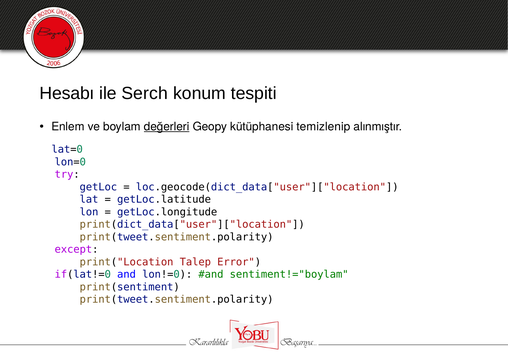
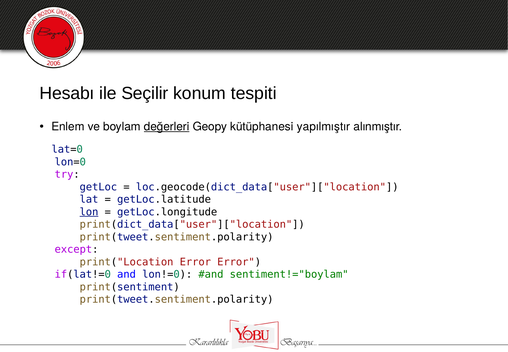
Serch: Serch -> Seçilir (145, 93)
temizlenip: temizlenip -> yapılmıştır (323, 127)
lon underline: none -> present (89, 212)
print("Location Talep: Talep -> Error (195, 262)
